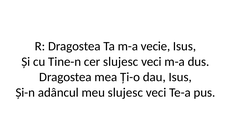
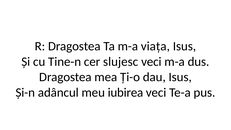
vecie: vecie -> viața (155, 46)
meu slujesc: slujesc -> iubirea (125, 92)
